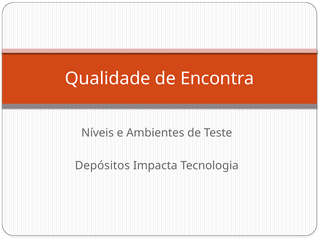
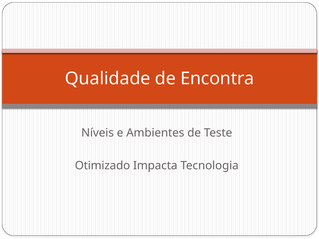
Depósitos: Depósitos -> Otimizado (102, 166)
